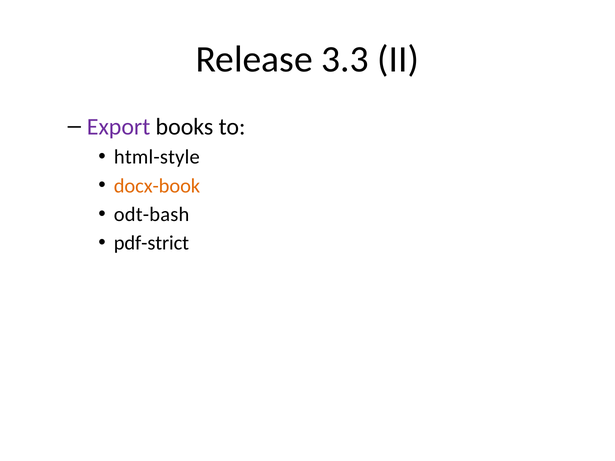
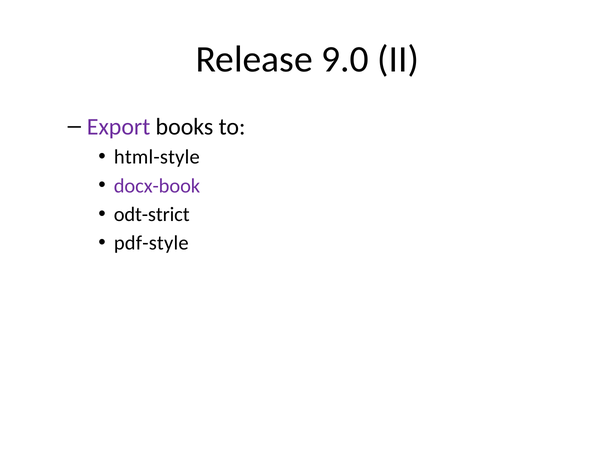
3.3: 3.3 -> 9.0 (345, 60)
docx-book colour: orange -> purple (157, 186)
odt-bash: odt-bash -> odt-strict (152, 215)
pdf-strict: pdf-strict -> pdf-style (151, 243)
